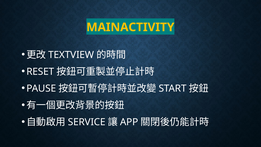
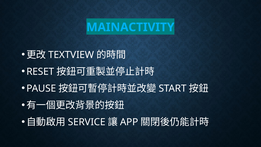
MAINACTIVITY colour: yellow -> light blue (130, 27)
